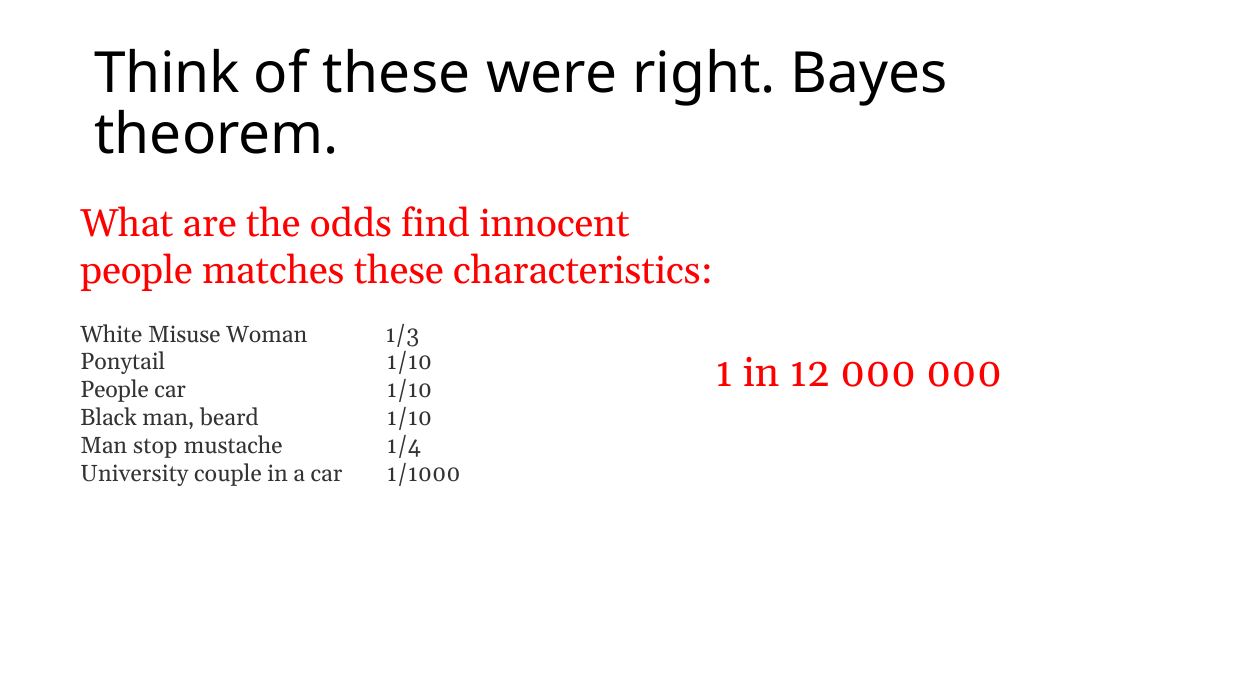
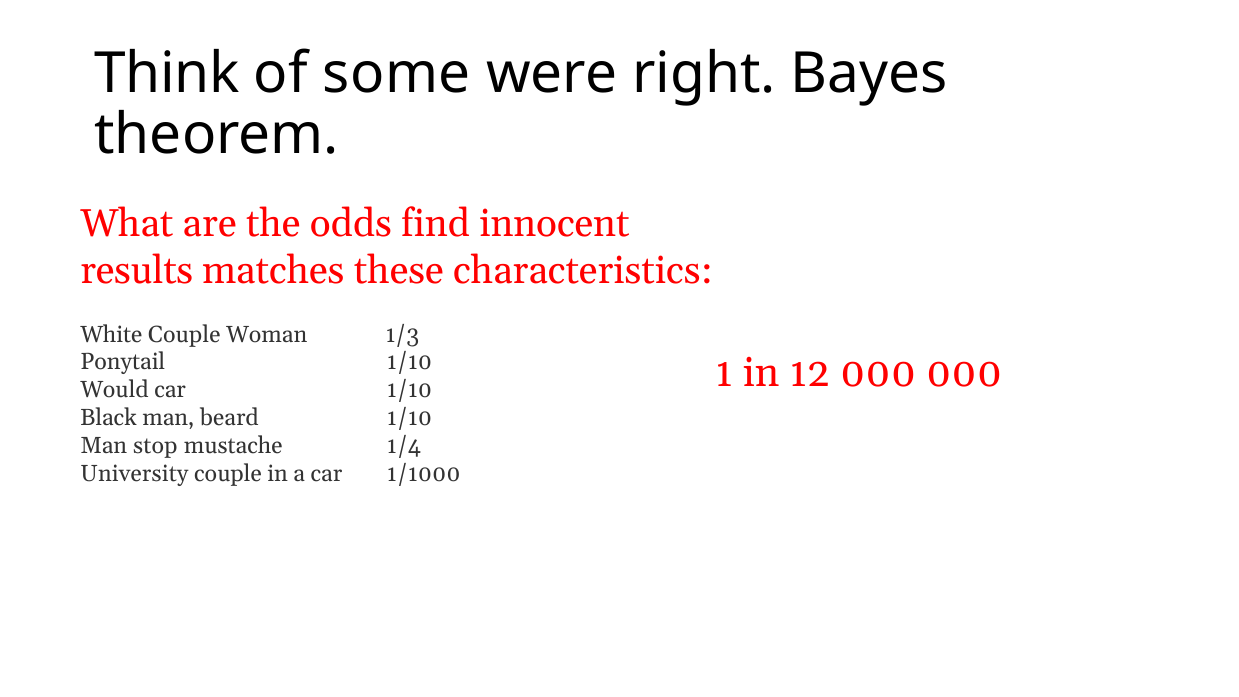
of these: these -> some (397, 73)
people: people -> results (137, 270)
White Misuse: Misuse -> Couple (184, 334)
People: People -> Would (115, 390)
